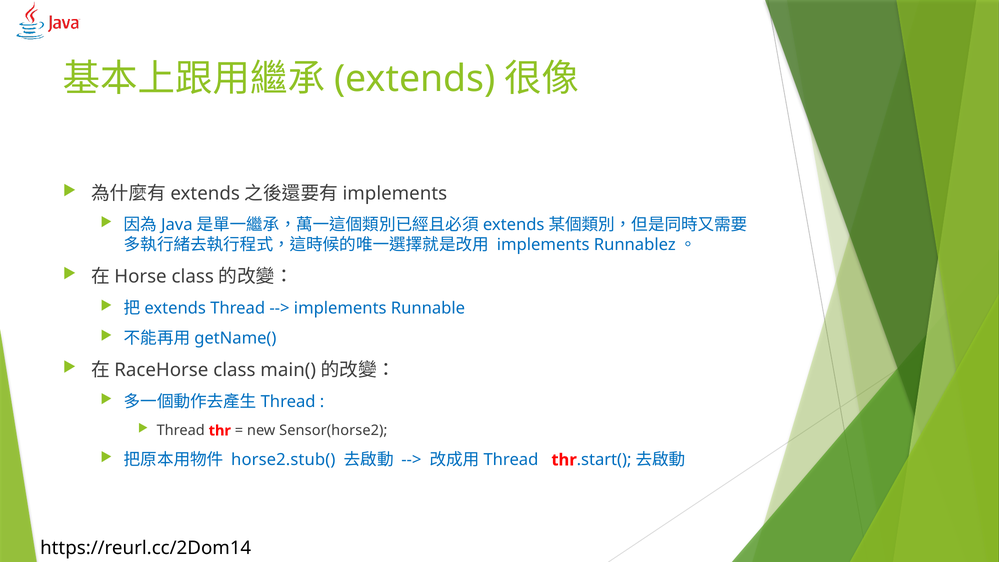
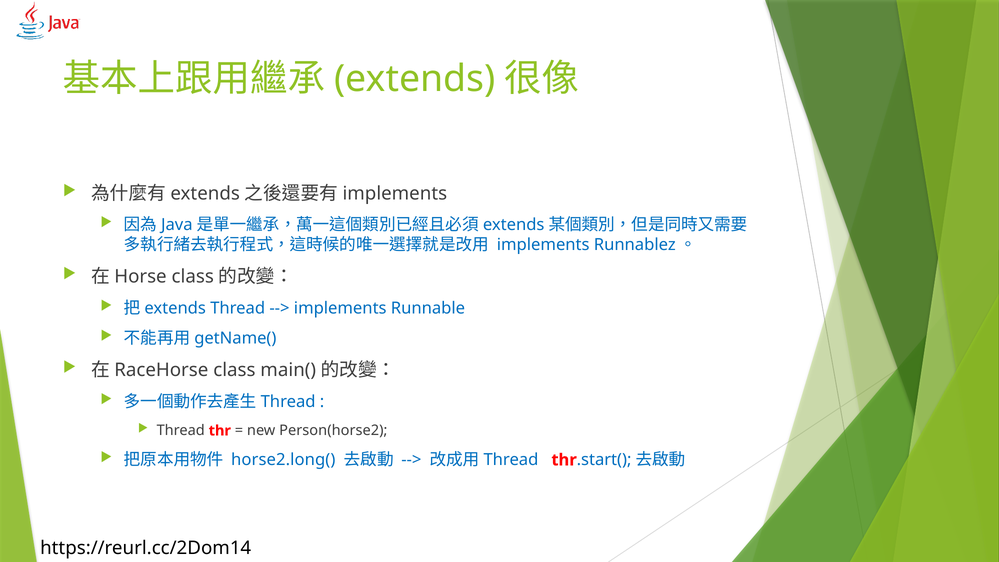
Sensor(horse2: Sensor(horse2 -> Person(horse2 (333, 431)
horse2.stub(: horse2.stub( -> horse2.long( (283, 460)
